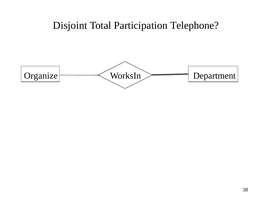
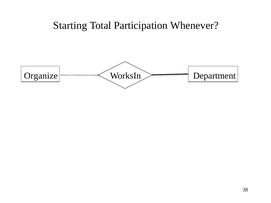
Disjoint: Disjoint -> Starting (70, 25)
Telephone: Telephone -> Whenever (194, 25)
